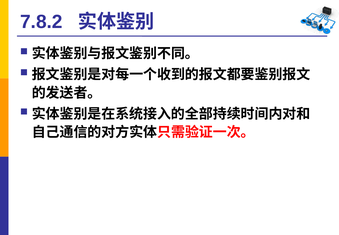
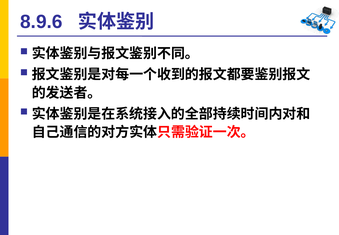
7.8.2: 7.8.2 -> 8.9.6 (41, 22)
